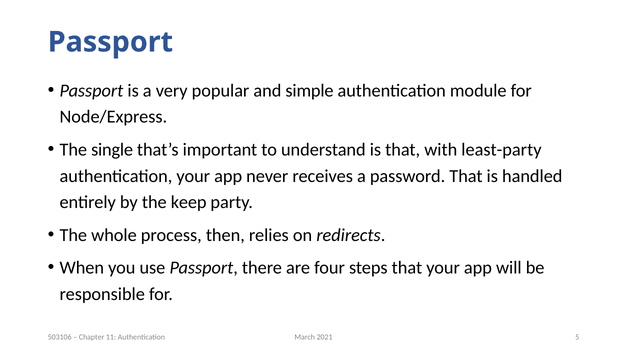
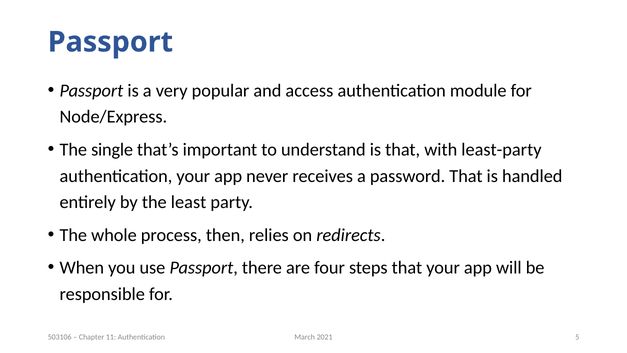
simple: simple -> access (309, 90)
keep: keep -> least (189, 202)
